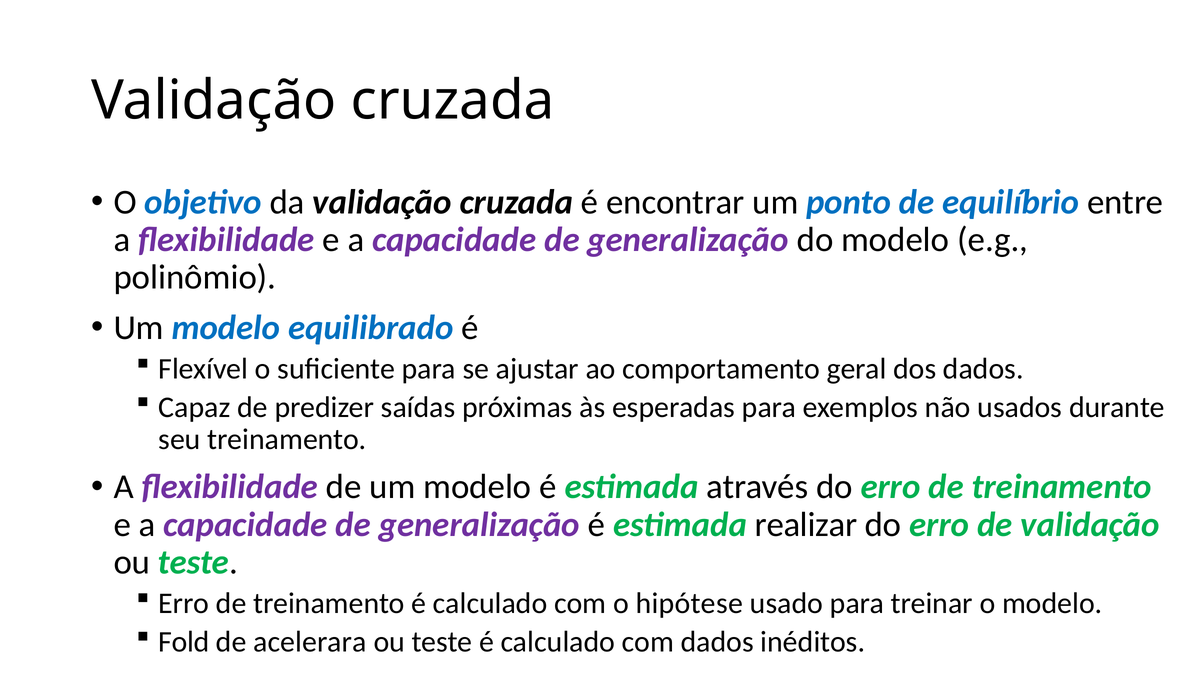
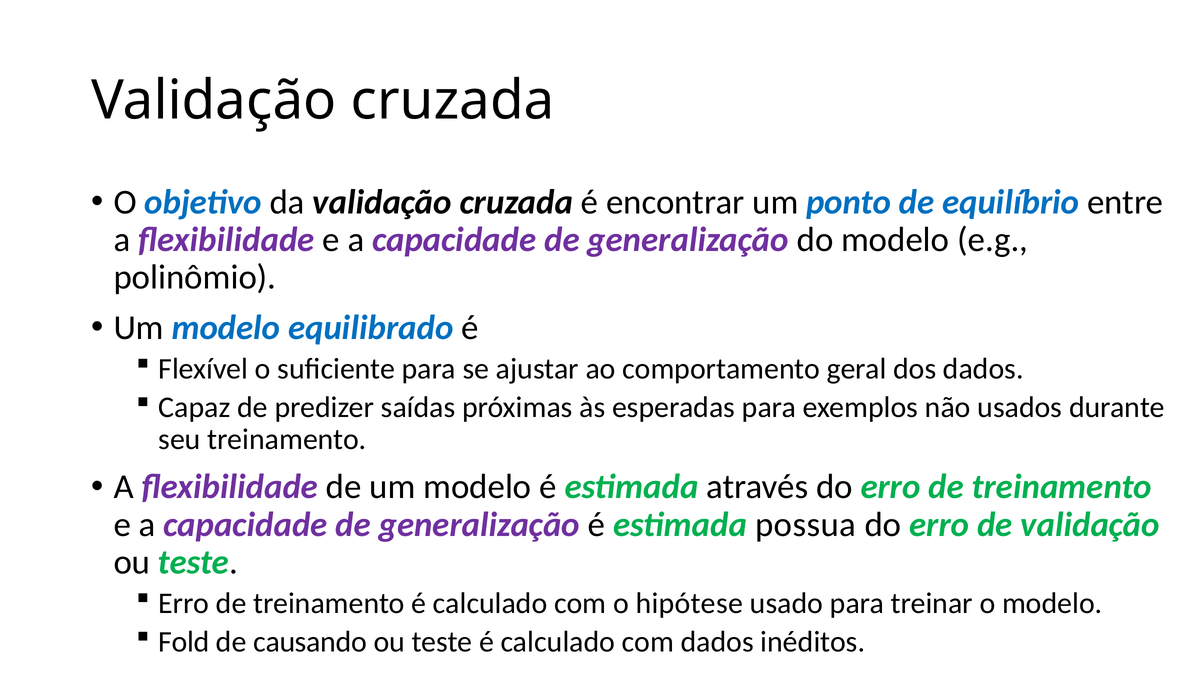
realizar: realizar -> possua (806, 524)
acelerara: acelerara -> causando (310, 642)
